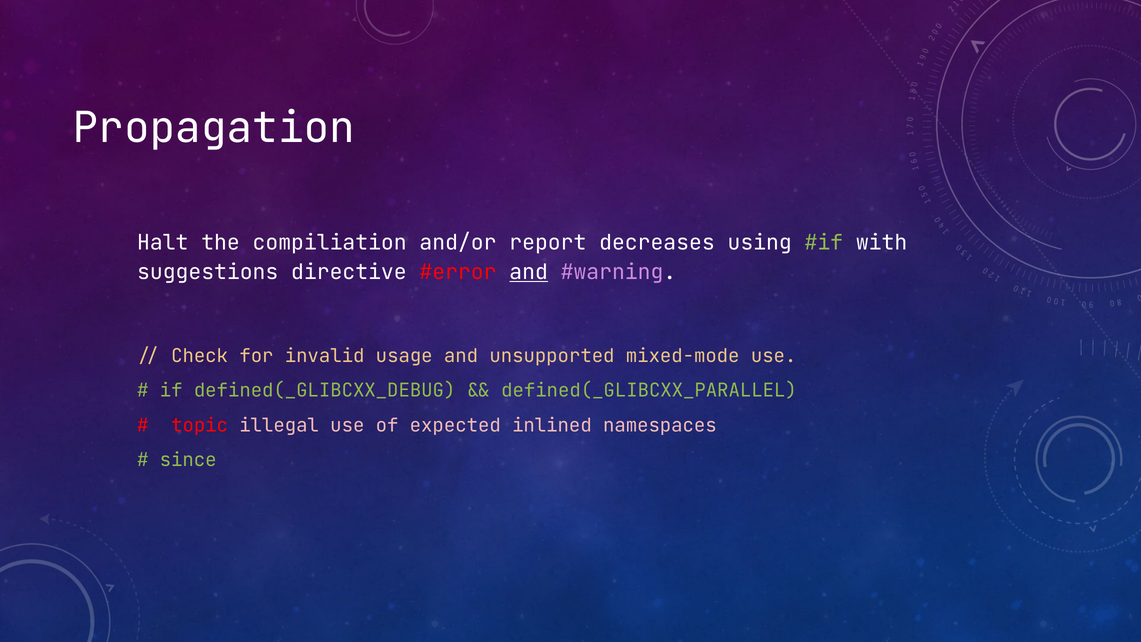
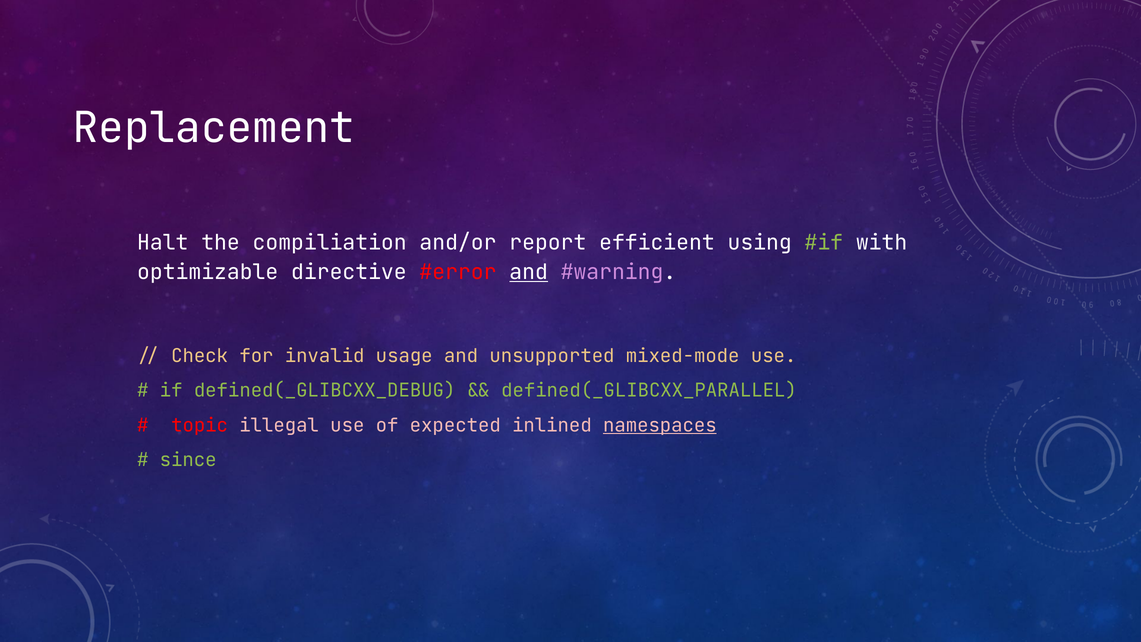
Propagation: Propagation -> Replacement (214, 128)
decreases: decreases -> efficient (657, 243)
suggestions: suggestions -> optimizable (208, 272)
namespaces underline: none -> present (660, 425)
